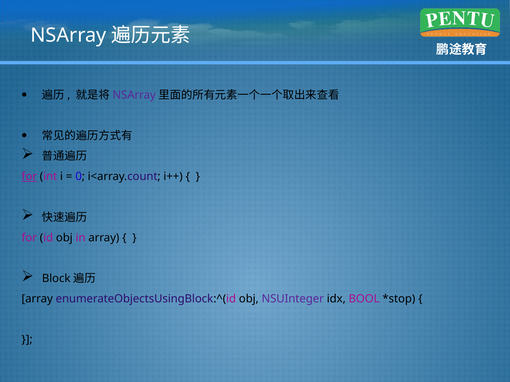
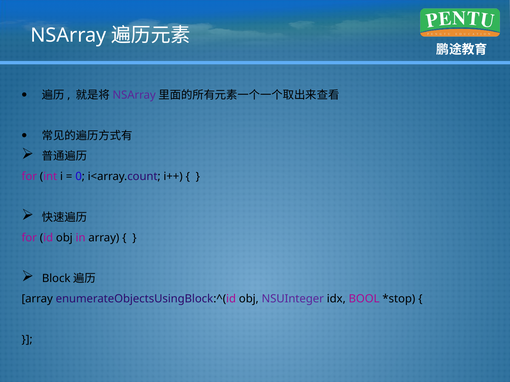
for underline: present -> none (29, 177)
